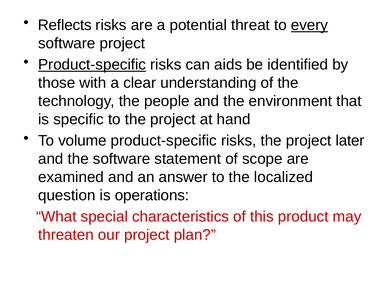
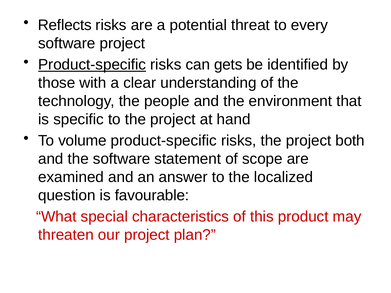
every underline: present -> none (310, 25)
aids: aids -> gets (228, 65)
later: later -> both (350, 141)
operations: operations -> favourable (152, 196)
